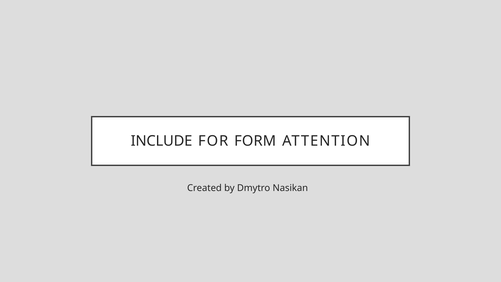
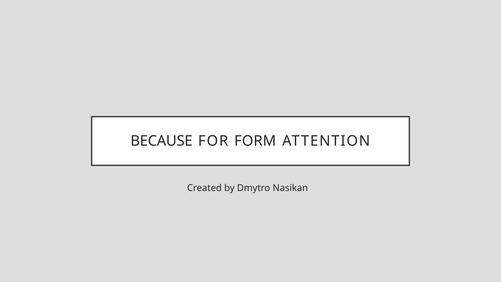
INCLUDE: INCLUDE -> BECAUSE (162, 141)
